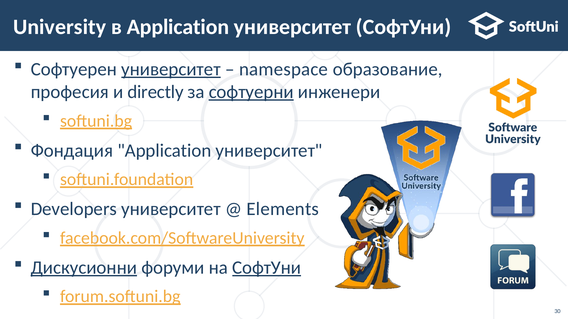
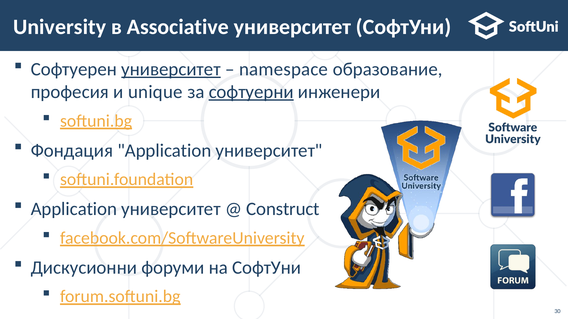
в Application: Application -> Associative (178, 27)
directly: directly -> unique (155, 92)
Developers: Developers -> Application (74, 209)
Elements: Elements -> Construct (283, 209)
Дискусионни underline: present -> none (84, 268)
СофтУни underline: present -> none (267, 268)
